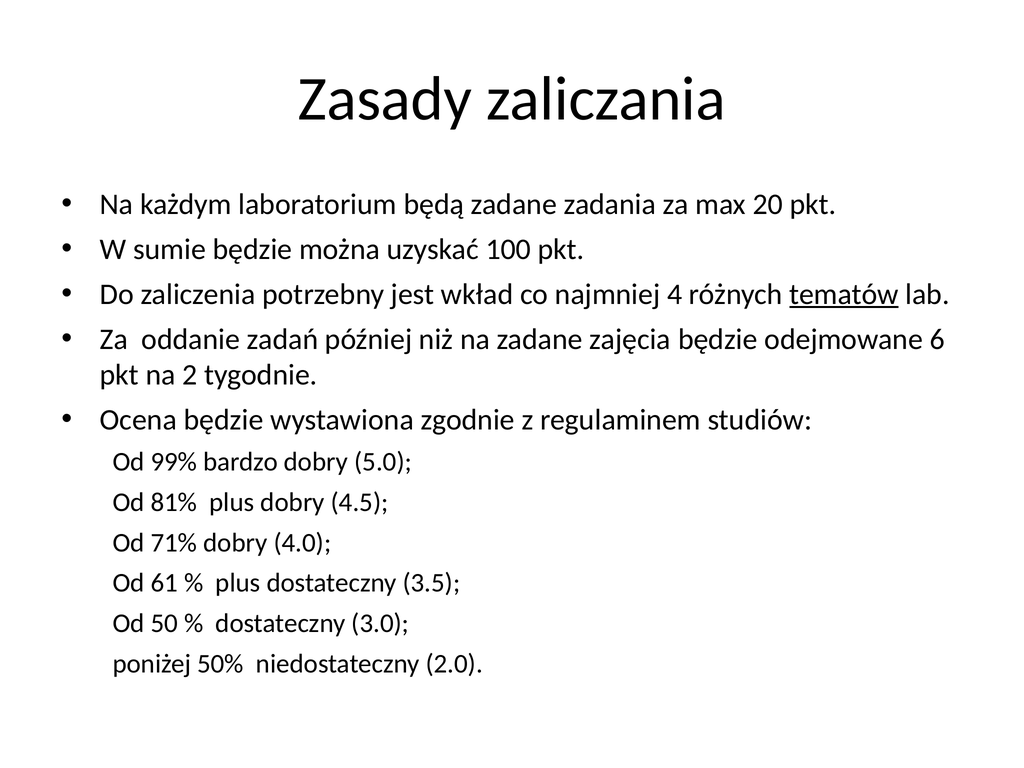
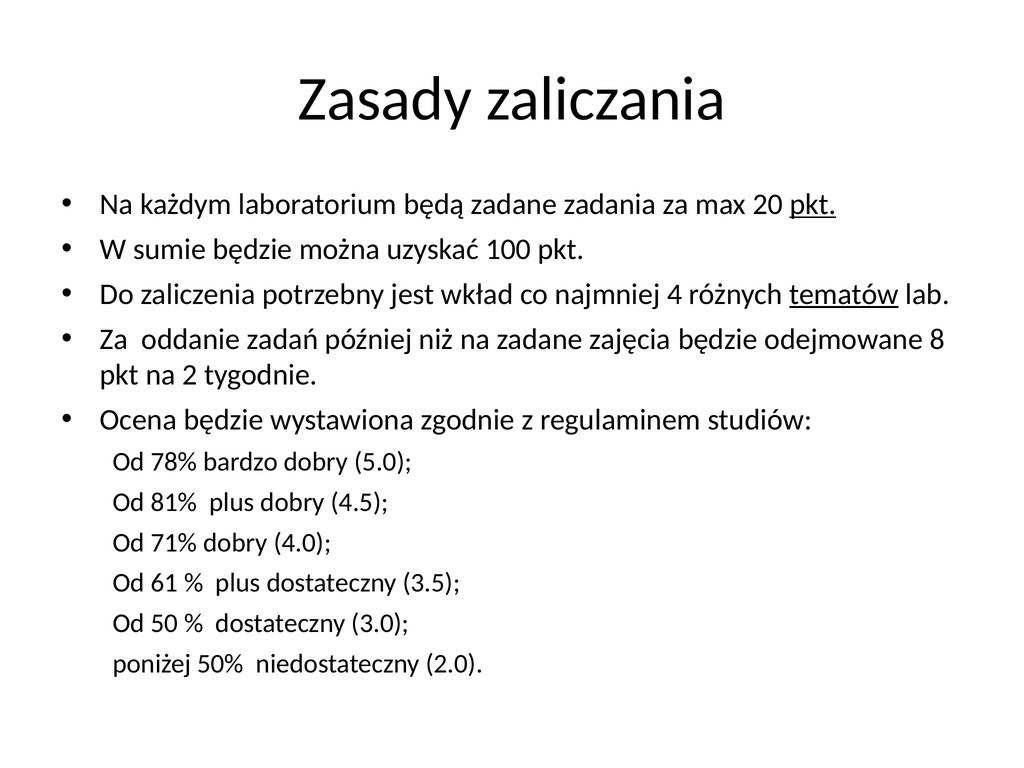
pkt underline: none -> present (813, 204)
6: 6 -> 8 (937, 339)
99%: 99% -> 78% (174, 462)
